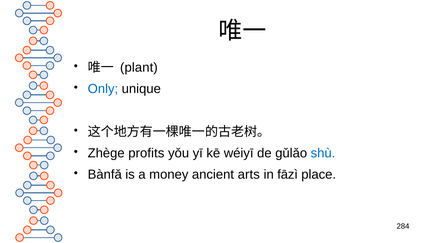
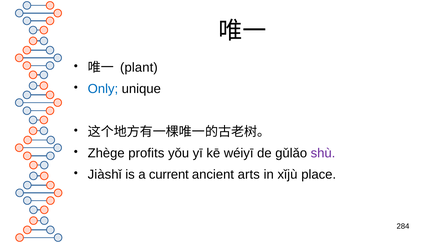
shù colour: blue -> purple (323, 153)
Bànfǎ: Bànfǎ -> Jiàshǐ (105, 174)
money: money -> current (169, 174)
fāzì: fāzì -> xǐjù (287, 174)
